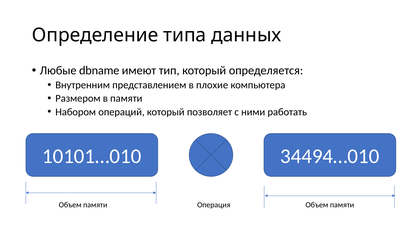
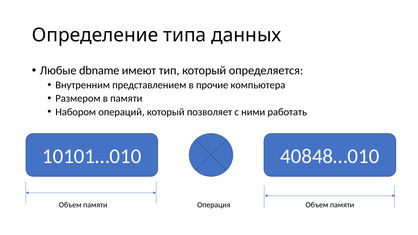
плохие: плохие -> прочие (212, 85)
34494…010: 34494…010 -> 40848…010 (330, 156)
